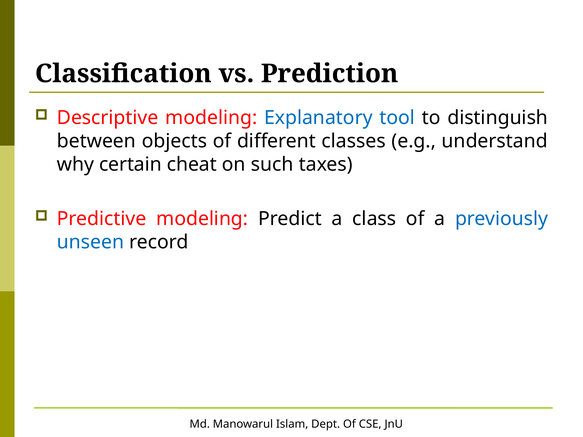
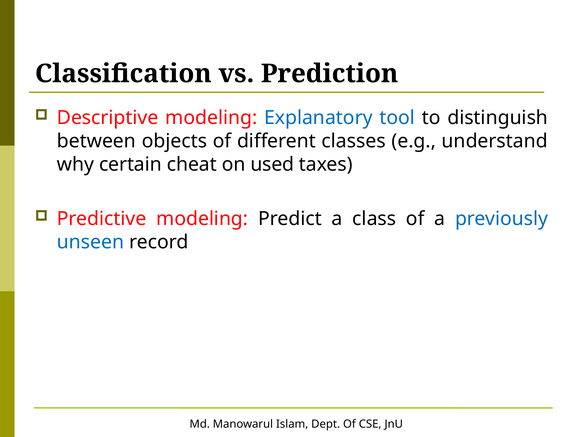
such: such -> used (272, 165)
